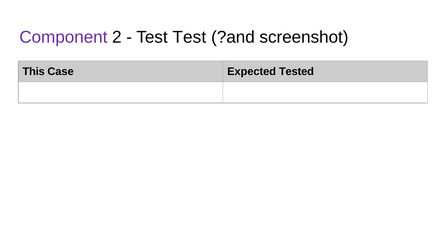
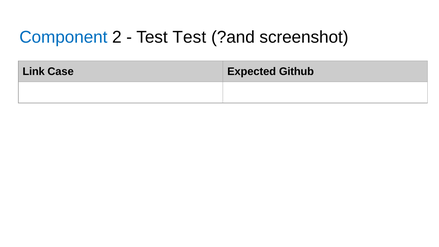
Component colour: purple -> blue (63, 37)
This: This -> Link (34, 72)
Tested: Tested -> Github (296, 72)
